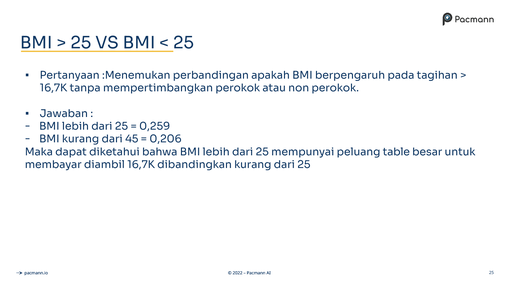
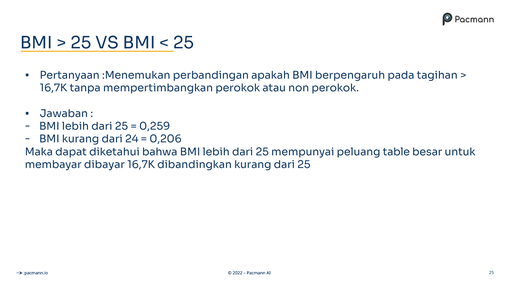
45: 45 -> 24 (132, 139)
diambil: diambil -> dibayar (104, 165)
